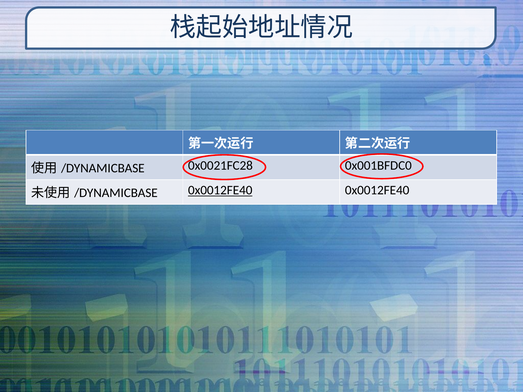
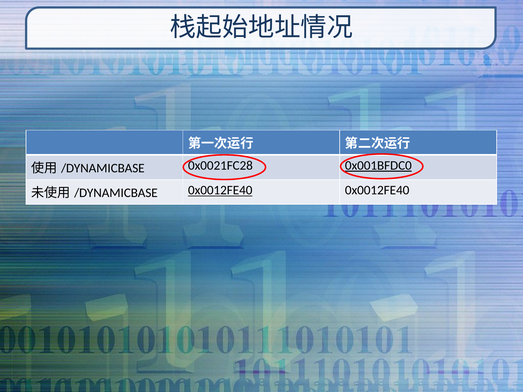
0x001BFDC0 underline: none -> present (378, 166)
